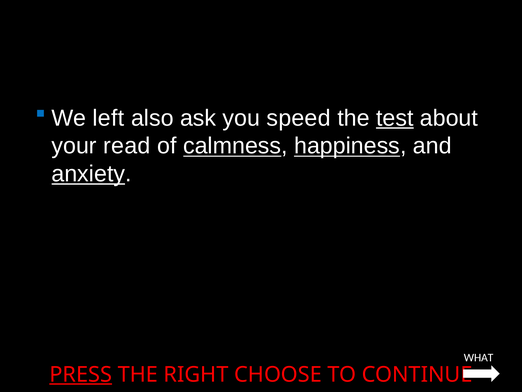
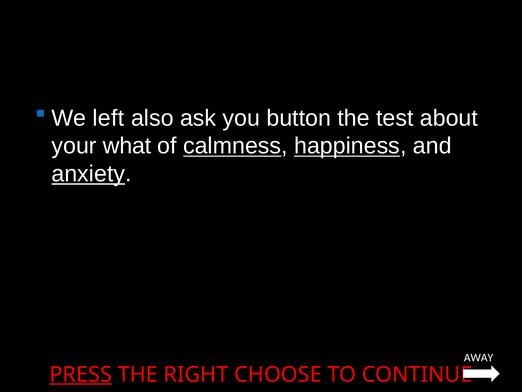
speed: speed -> button (299, 118)
test underline: present -> none (395, 118)
read: read -> what (127, 146)
WHAT: WHAT -> AWAY (479, 357)
